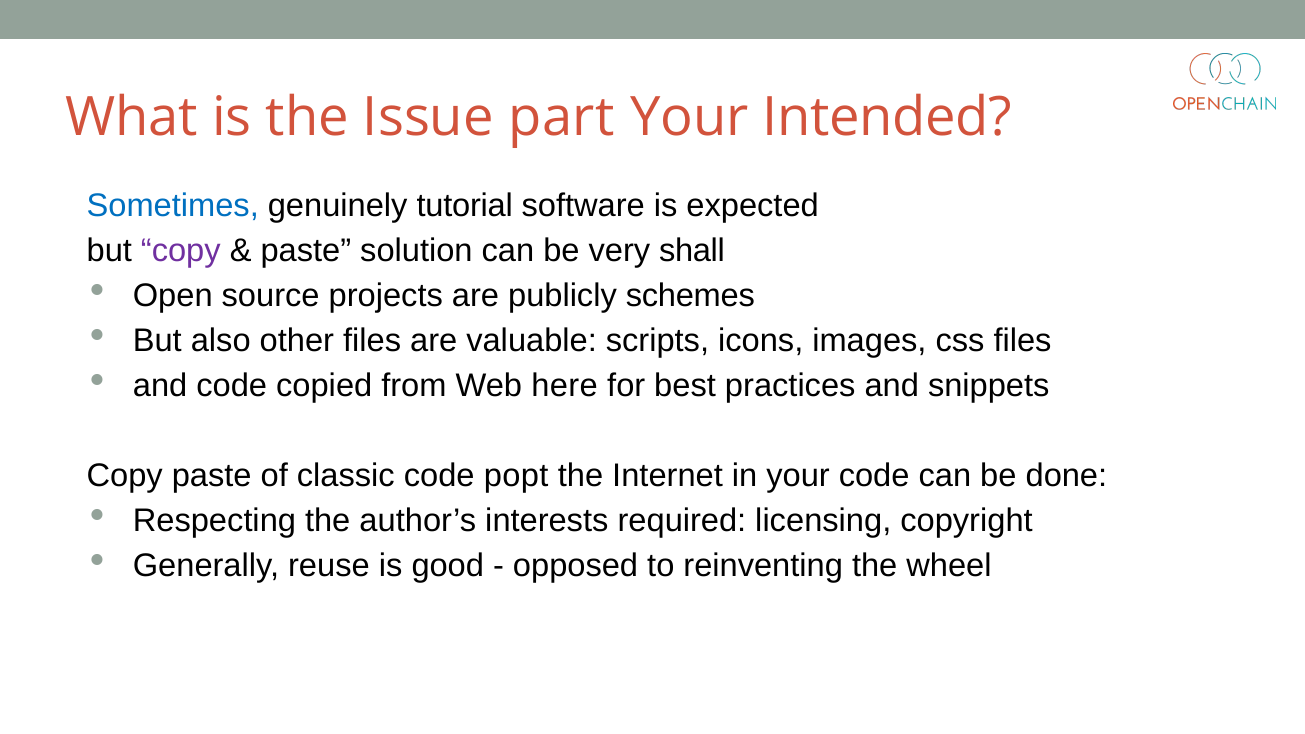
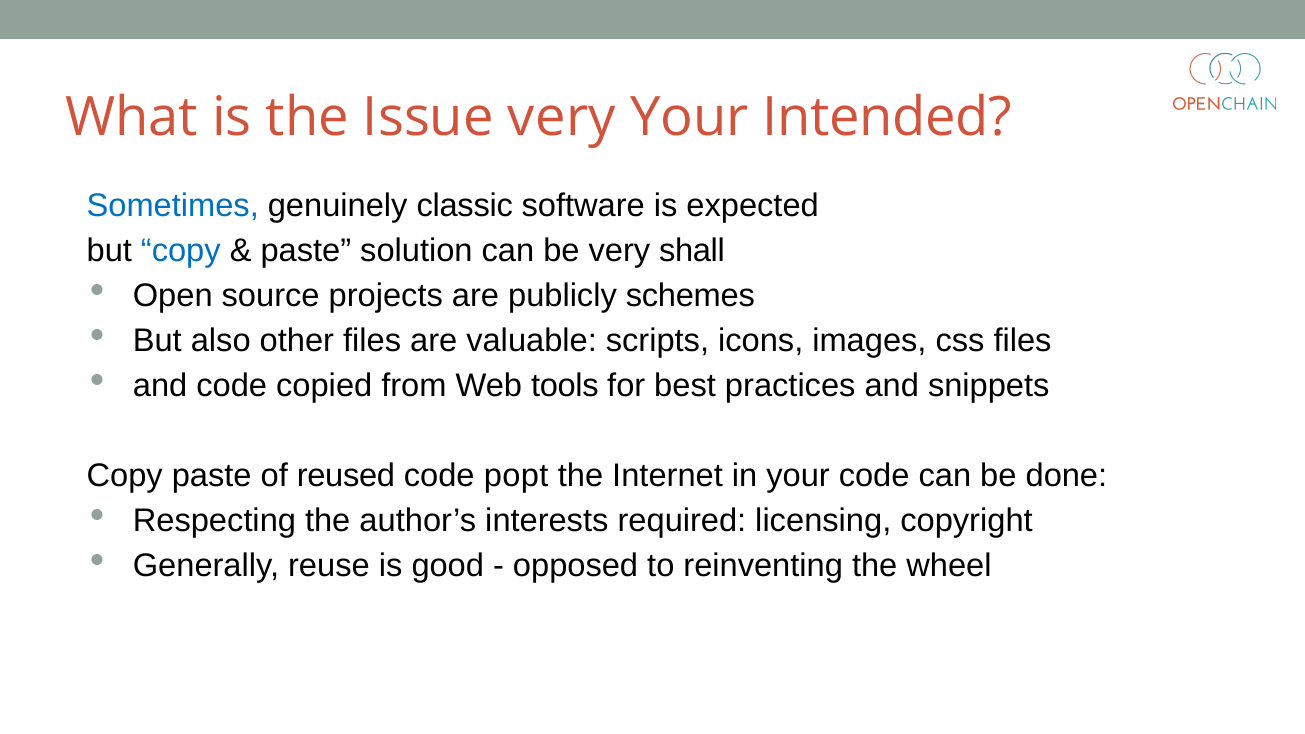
Issue part: part -> very (562, 118)
tutorial: tutorial -> classic (465, 206)
copy colour: purple -> blue (181, 251)
here: here -> tools (565, 386)
classic: classic -> reused (346, 476)
